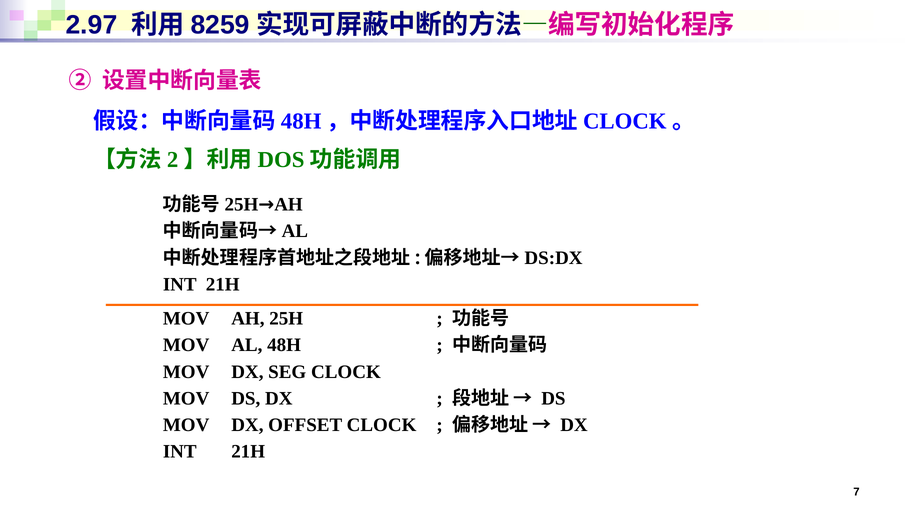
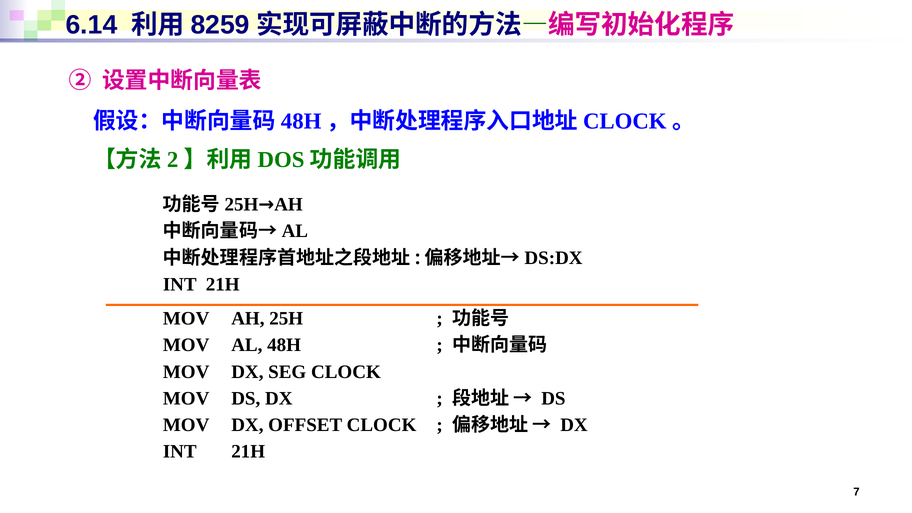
2.97: 2.97 -> 6.14 (92, 25)
